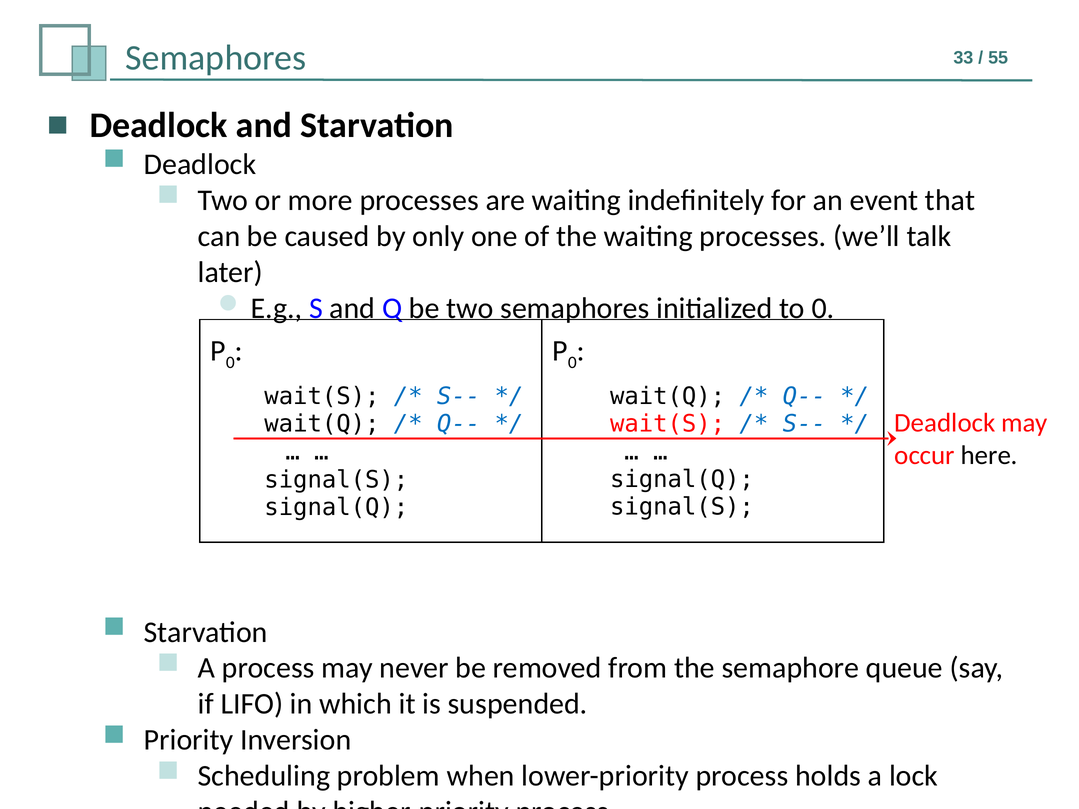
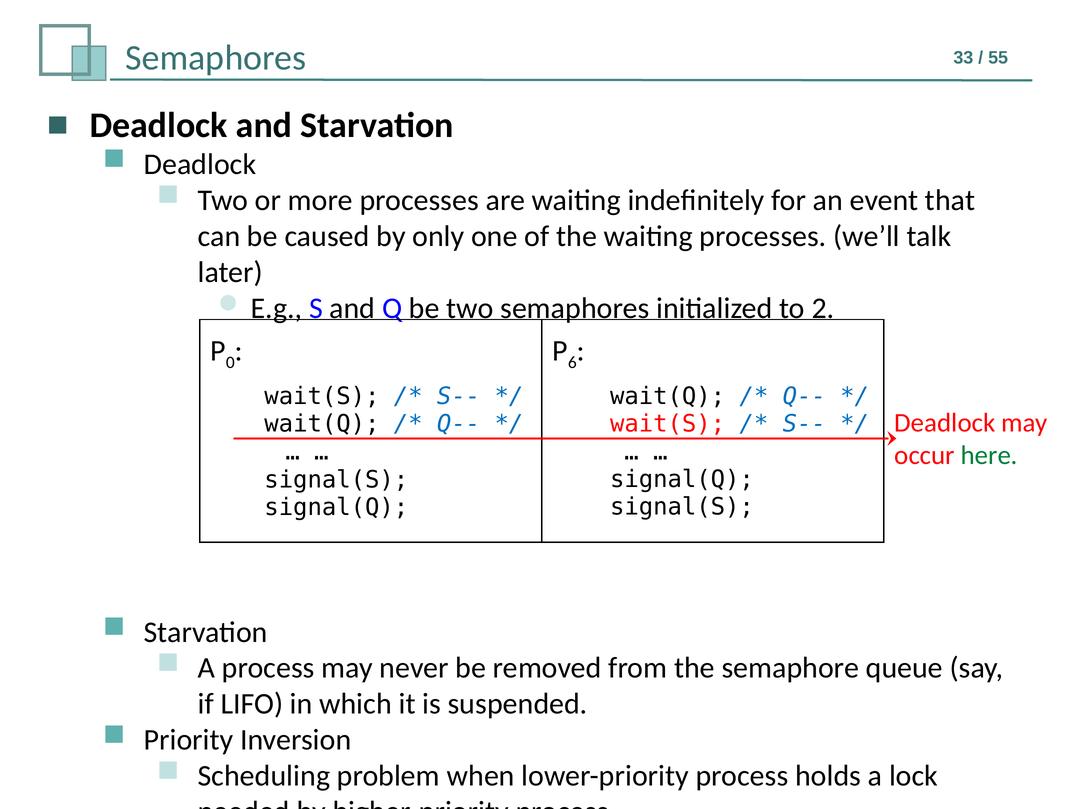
to 0: 0 -> 2 (823, 308)
0: 0 -> 6 (572, 363)
here colour: black -> green (989, 455)
